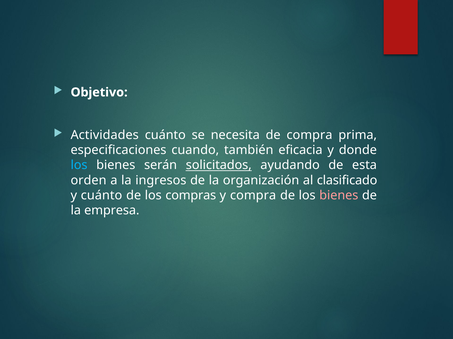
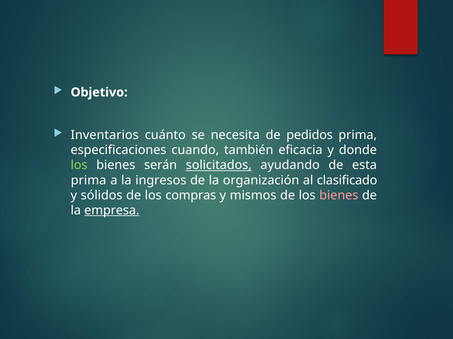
Actividades: Actividades -> Inventarios (105, 135)
de compra: compra -> pedidos (310, 135)
los colour: light blue -> light green (79, 166)
orden: orden -> prima (89, 181)
y cuánto: cuánto -> sólidos (102, 196)
y compra: compra -> mismos (253, 196)
empresa underline: none -> present (112, 211)
